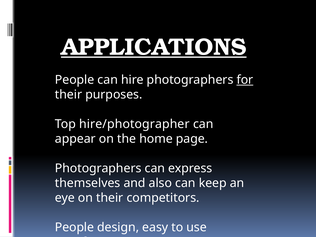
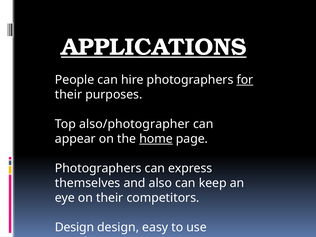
hire/photographer: hire/photographer -> also/photographer (134, 124)
home underline: none -> present (156, 139)
People: People -> Design (75, 227)
